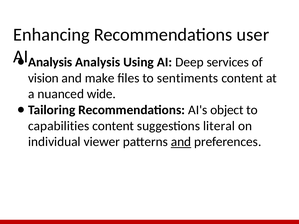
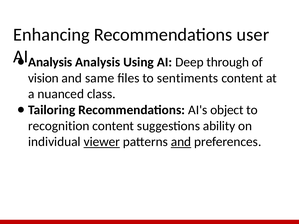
services: services -> through (228, 62)
make: make -> same (100, 78)
wide: wide -> class (101, 94)
capabilities: capabilities -> recognition (59, 126)
literal: literal -> ability (219, 126)
viewer underline: none -> present (102, 142)
